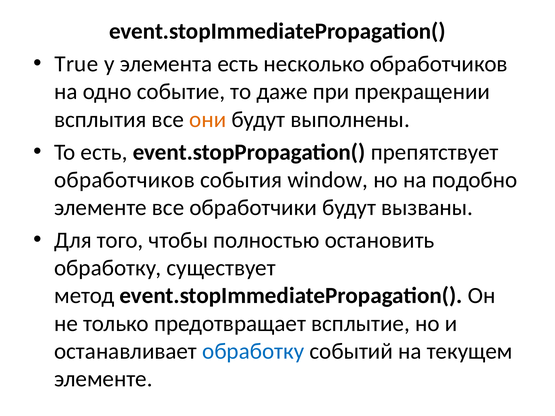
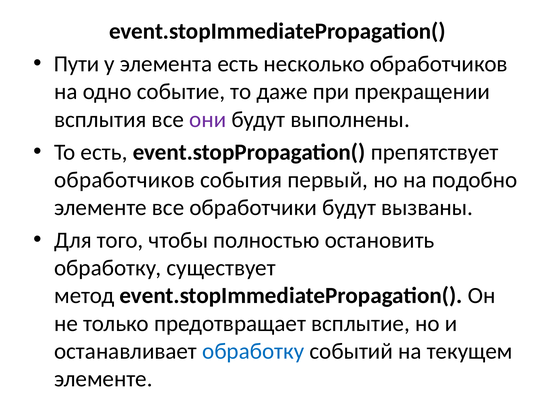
True: True -> Пути (77, 64)
они colour: orange -> purple (208, 119)
window: window -> первый (328, 180)
